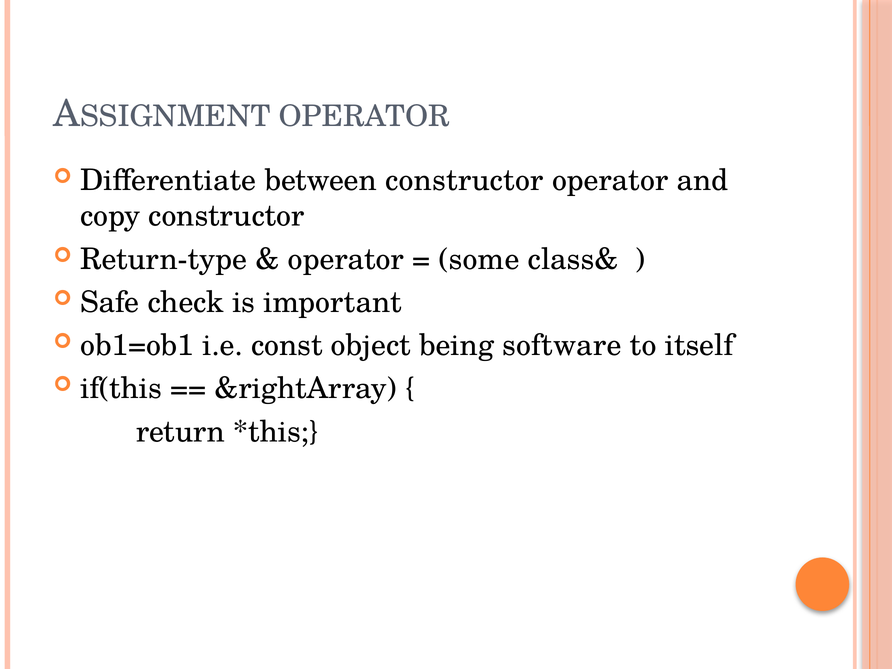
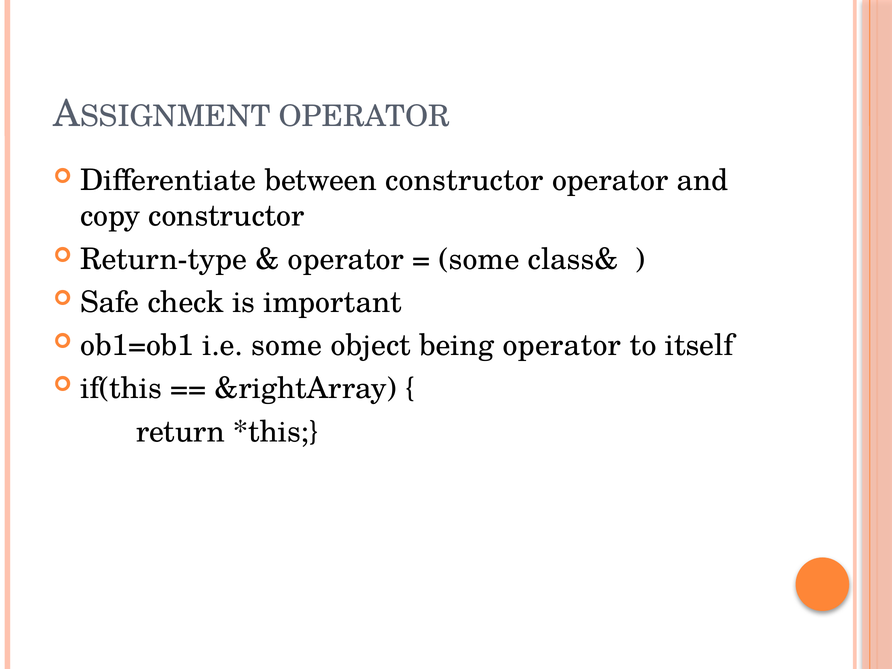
i.e const: const -> some (287, 345)
being software: software -> operator (562, 345)
